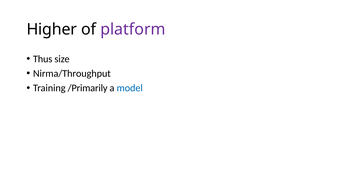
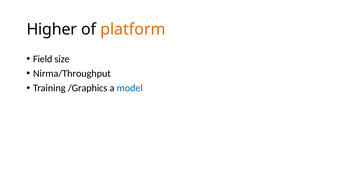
platform colour: purple -> orange (133, 29)
Thus: Thus -> Field (43, 59)
/Primarily: /Primarily -> /Graphics (88, 88)
